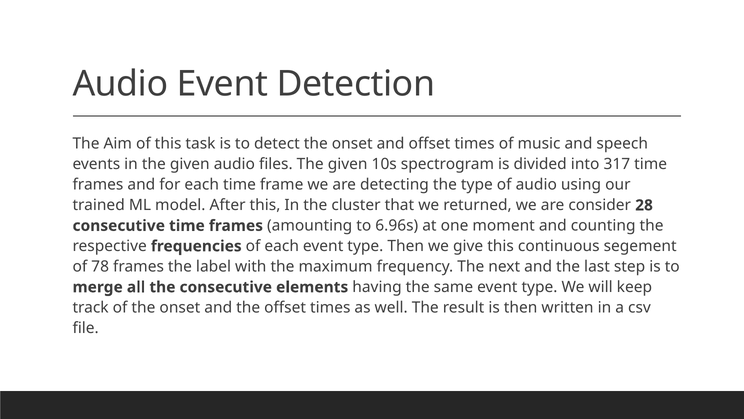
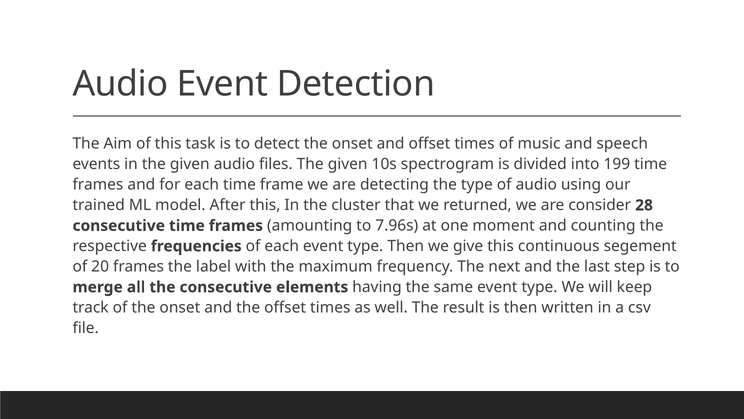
317: 317 -> 199 (617, 164)
6.96s: 6.96s -> 7.96s (397, 225)
78: 78 -> 20 (100, 266)
